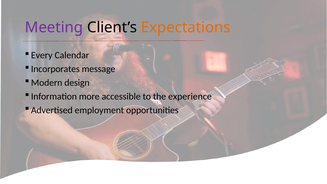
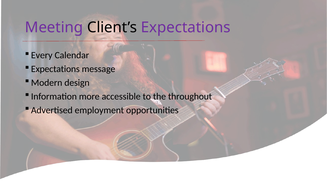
Expectations colour: orange -> purple (186, 27)
Incorporates: Incorporates -> Expectations (55, 69)
experience: experience -> throughout (190, 96)
